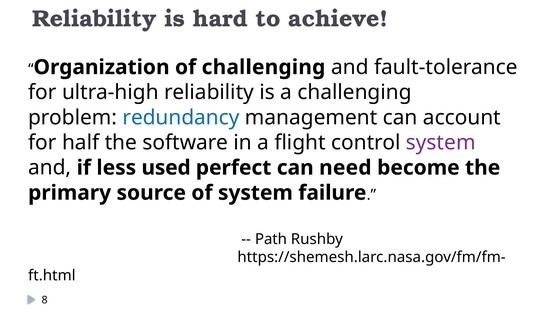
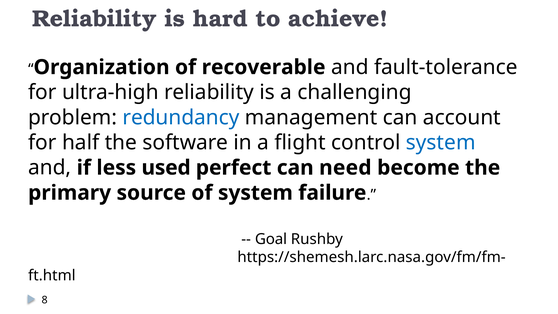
of challenging: challenging -> recoverable (264, 67)
system colour: purple -> blue (441, 143)
Path: Path -> Goal (271, 239)
